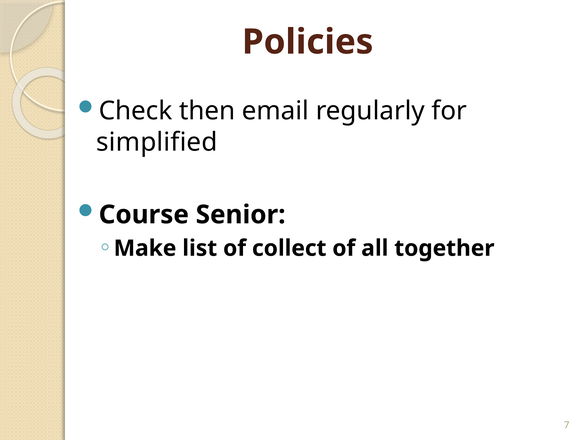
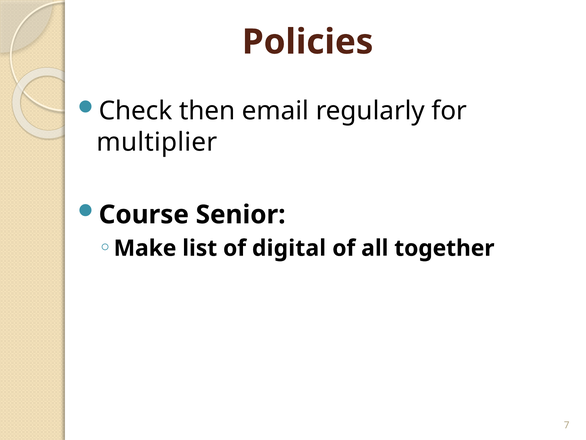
simplified: simplified -> multiplier (157, 142)
collect: collect -> digital (289, 248)
